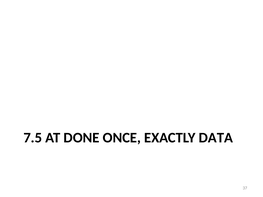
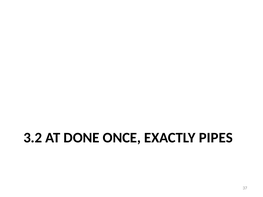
7.5: 7.5 -> 3.2 (33, 138)
DATA: DATA -> PIPES (216, 138)
